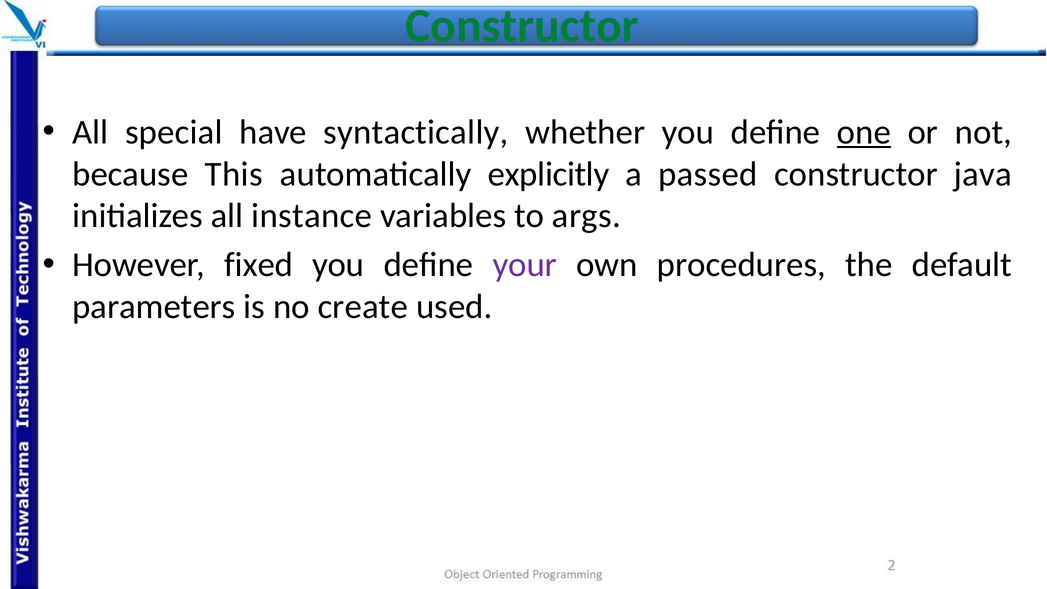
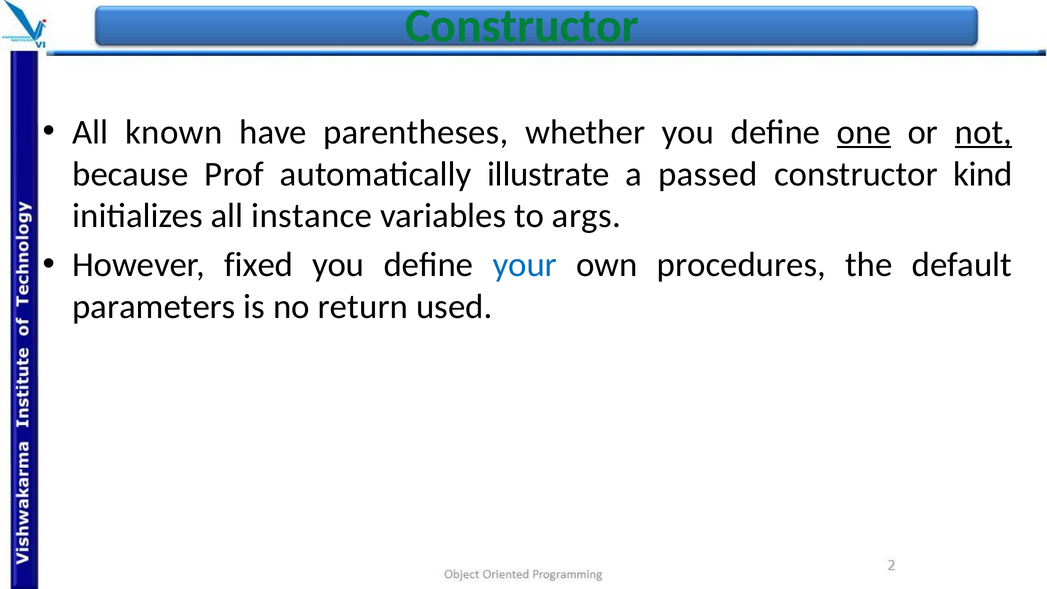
special: special -> known (174, 132)
syntactically: syntactically -> parentheses (416, 132)
not underline: none -> present (983, 132)
This: This -> Prof (234, 174)
explicitly: explicitly -> illustrate (549, 174)
java: java -> kind (983, 174)
your colour: purple -> blue (525, 265)
create: create -> return (363, 307)
